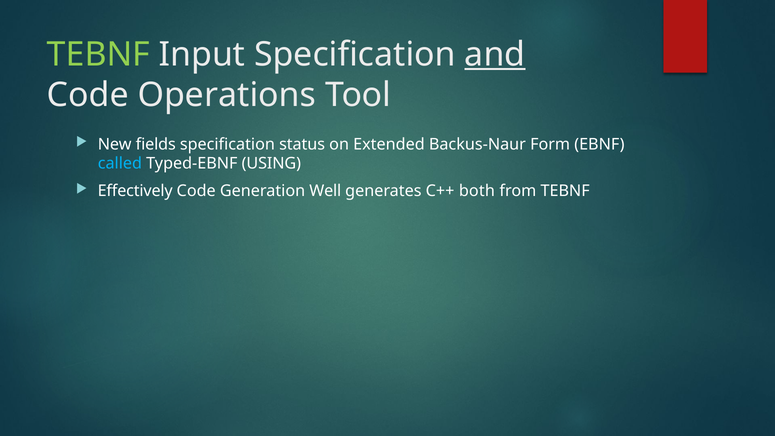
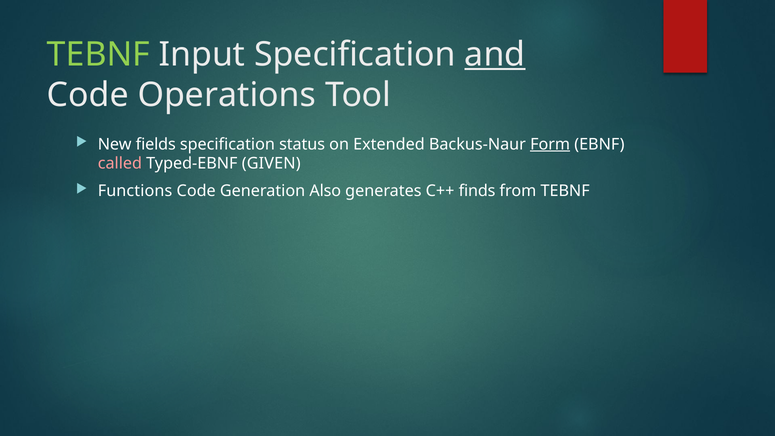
Form underline: none -> present (550, 144)
called colour: light blue -> pink (120, 164)
USING: USING -> GIVEN (271, 164)
Effectively: Effectively -> Functions (135, 191)
Well: Well -> Also (325, 191)
both: both -> finds (477, 191)
